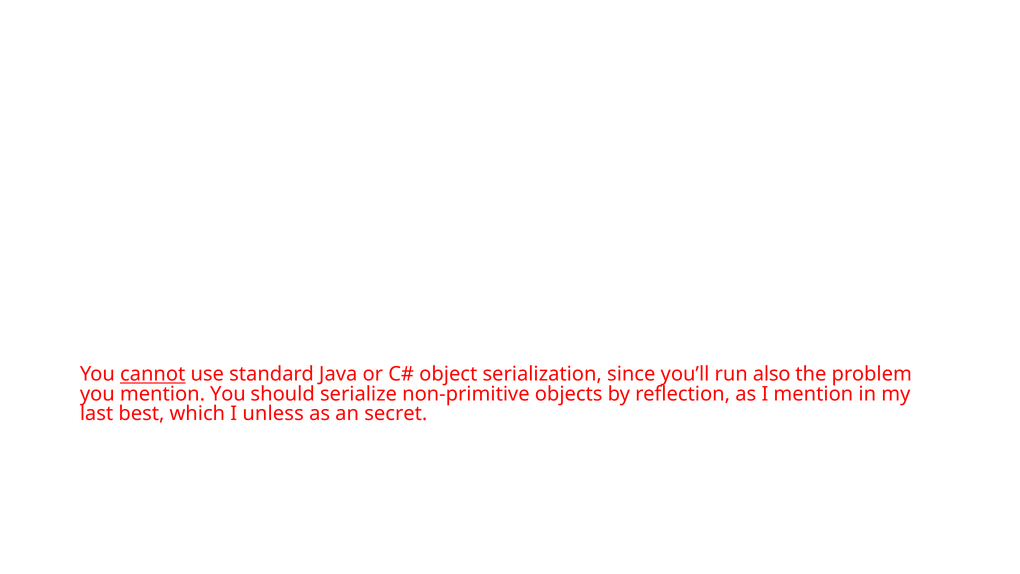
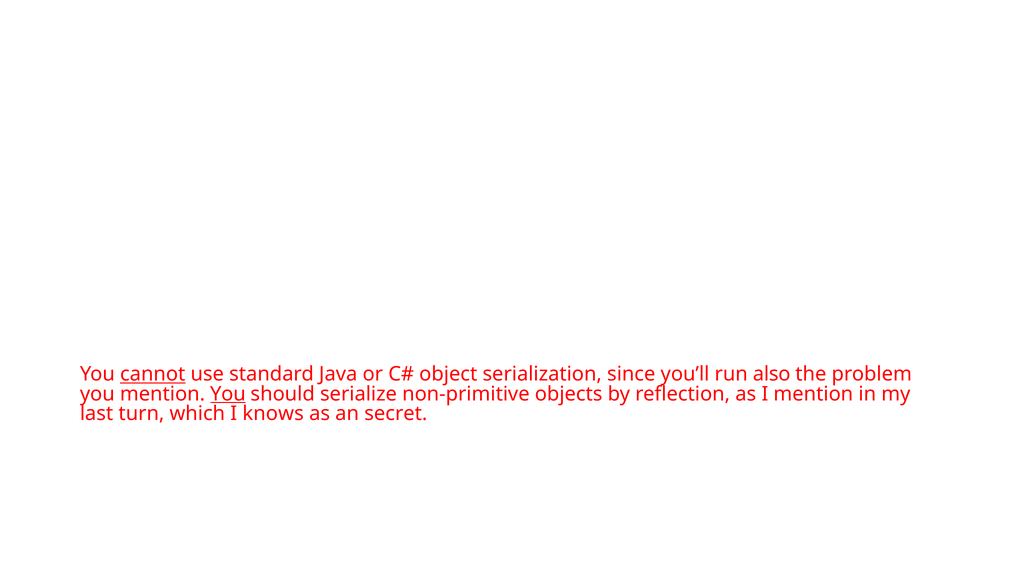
You underline: none -> present (228, 394)
best: best -> turn (141, 413)
unless: unless -> knows (273, 413)
